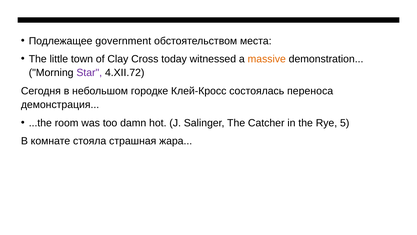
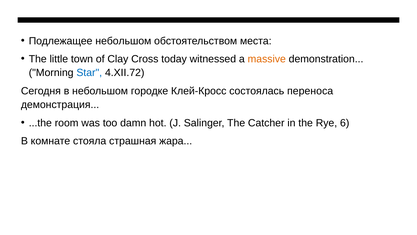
Подлежащее government: government -> небольшом (123, 41)
Star colour: purple -> blue (89, 73)
5: 5 -> 6 (345, 123)
